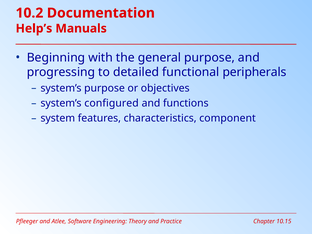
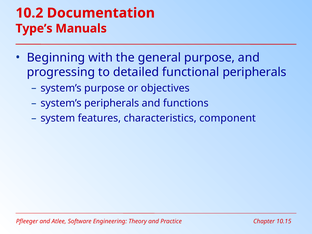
Help’s: Help’s -> Type’s (34, 28)
system’s configured: configured -> peripherals (112, 103)
